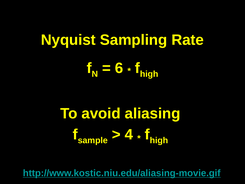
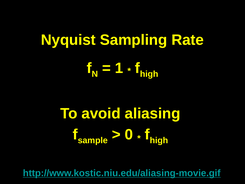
6: 6 -> 1 (119, 68)
4: 4 -> 0 (129, 134)
